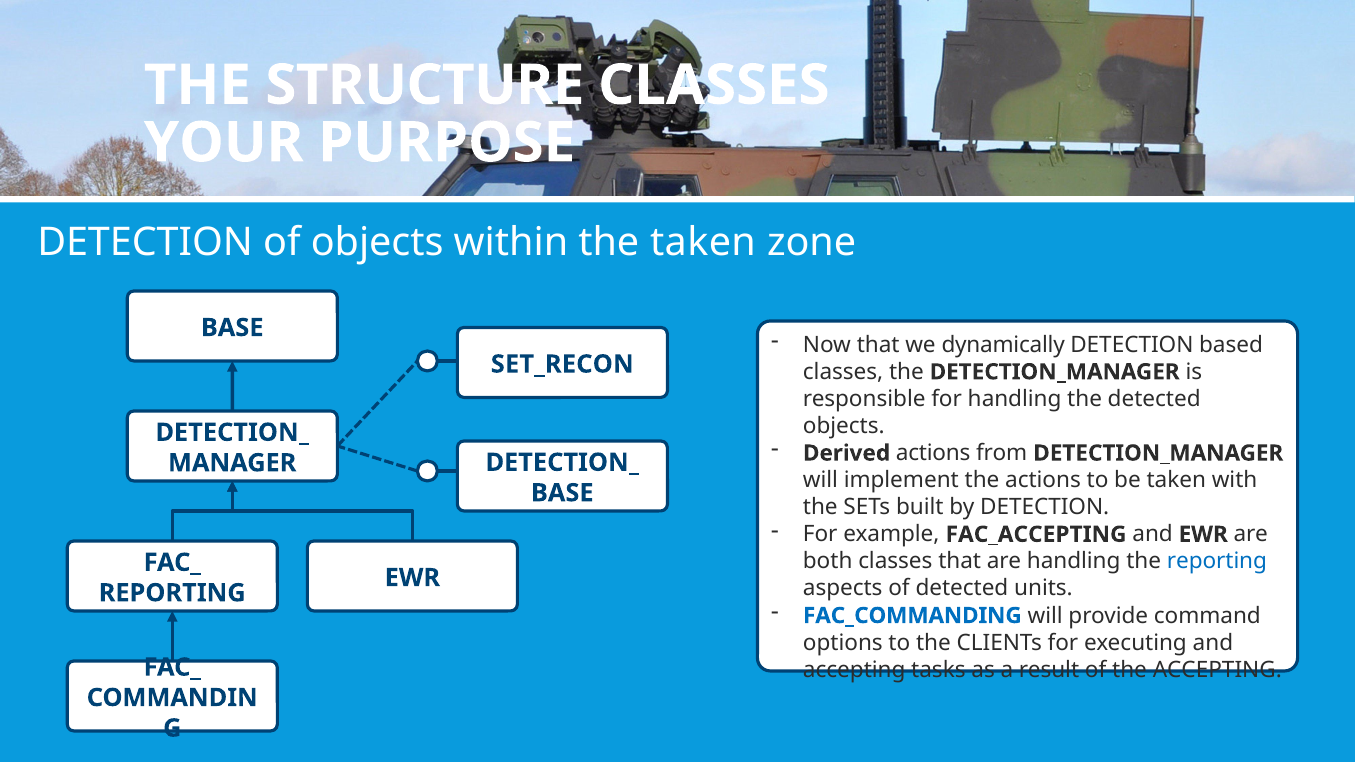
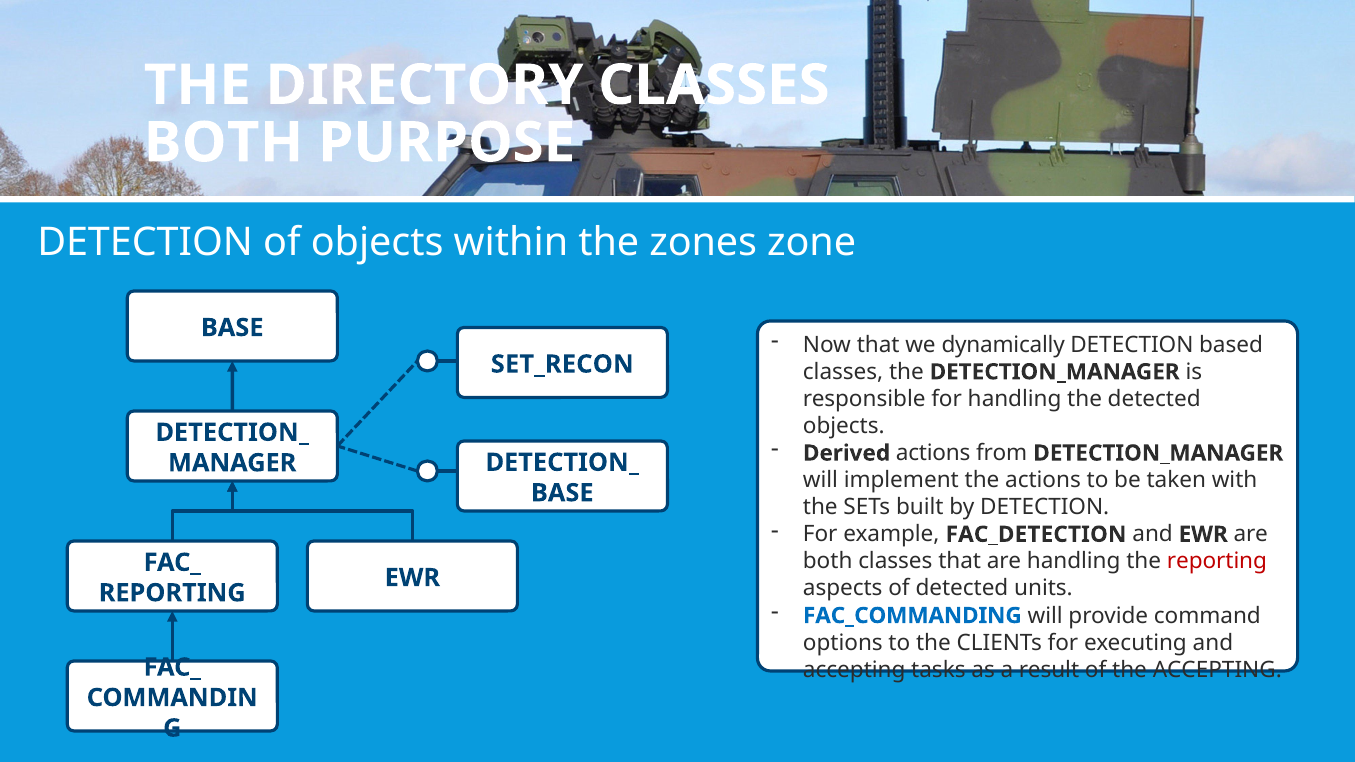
STRUCTURE: STRUCTURE -> DIRECTORY (425, 85)
YOUR: YOUR -> BOTH (224, 143)
the taken: taken -> zones (703, 242)
FAC_ACCEPTING: FAC_ACCEPTING -> FAC_DETECTION (1036, 535)
reporting colour: blue -> red (1217, 562)
